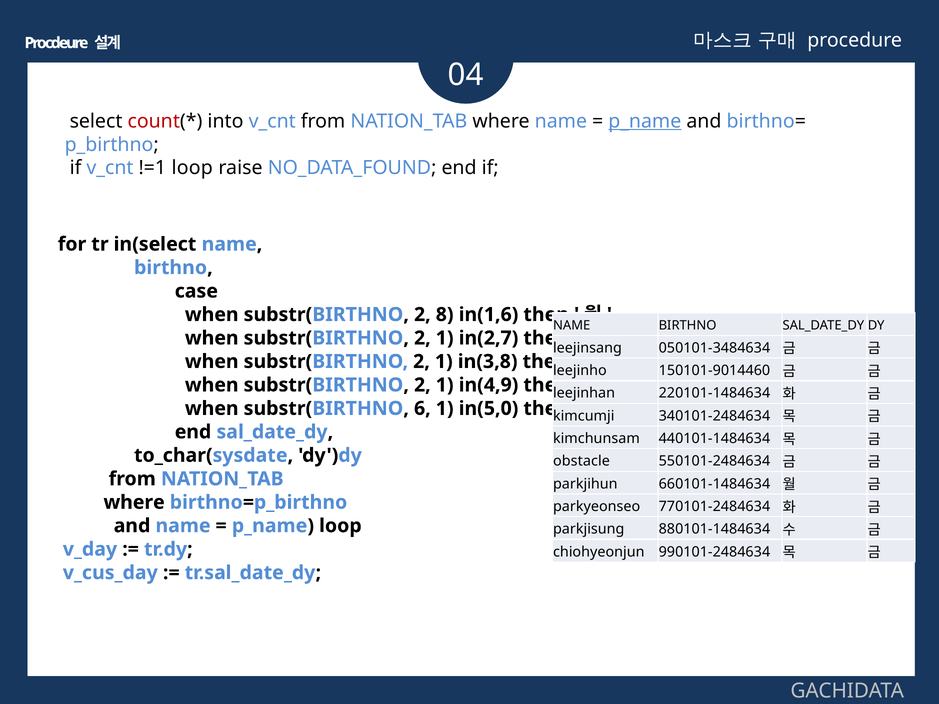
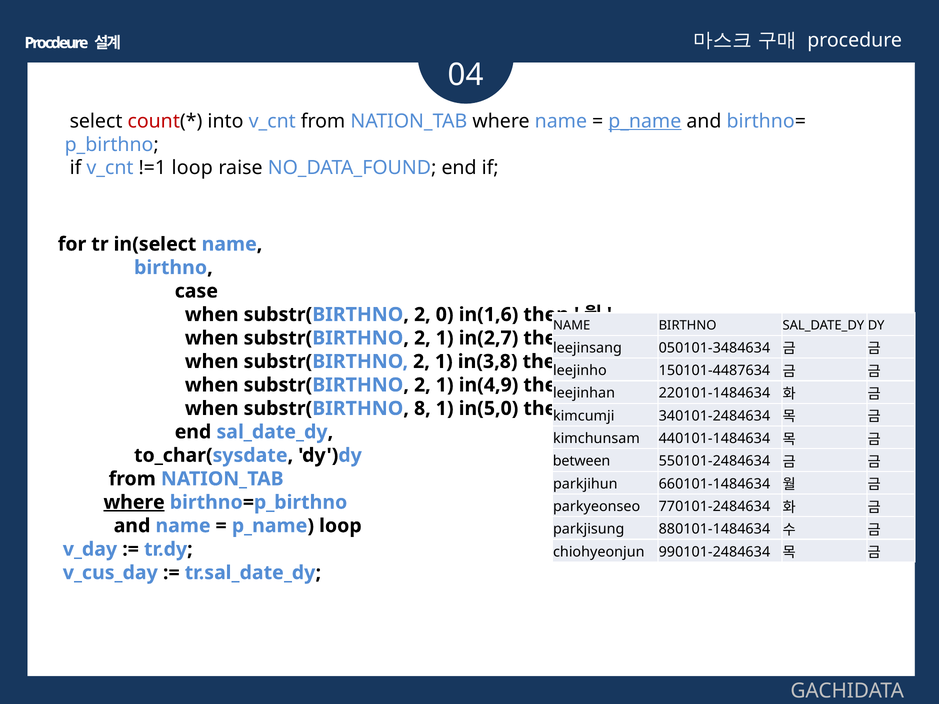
8: 8 -> 0 (445, 315)
150101-9014460: 150101-9014460 -> 150101-4487634 (714, 371)
6: 6 -> 8 (422, 409)
obstacle: obstacle -> between (582, 461)
where underline: none -> present (134, 502)
